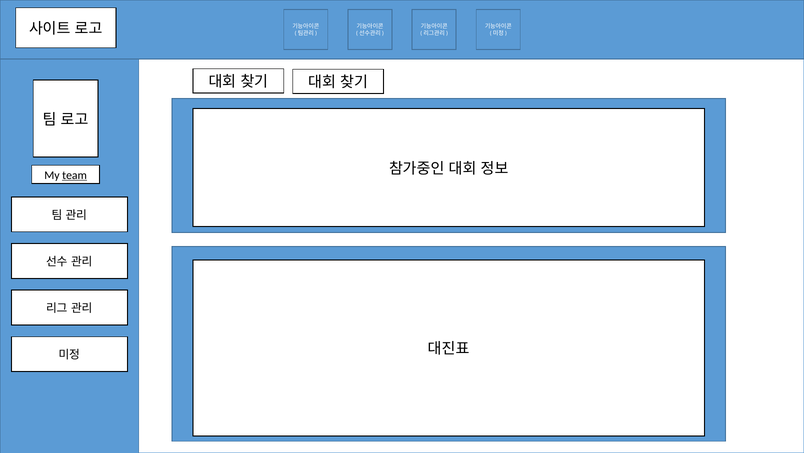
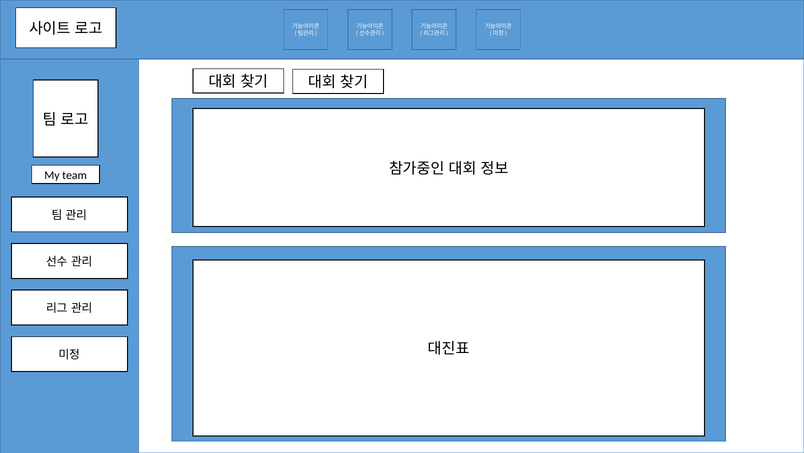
team underline: present -> none (75, 175)
